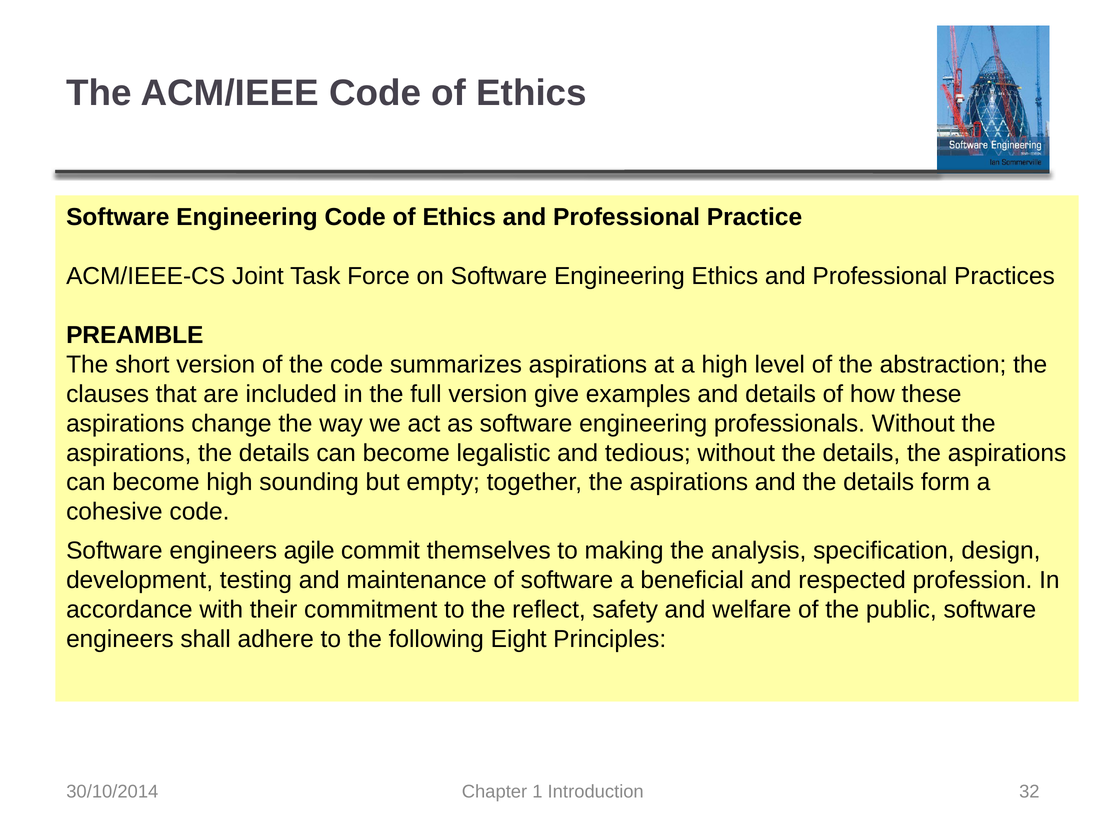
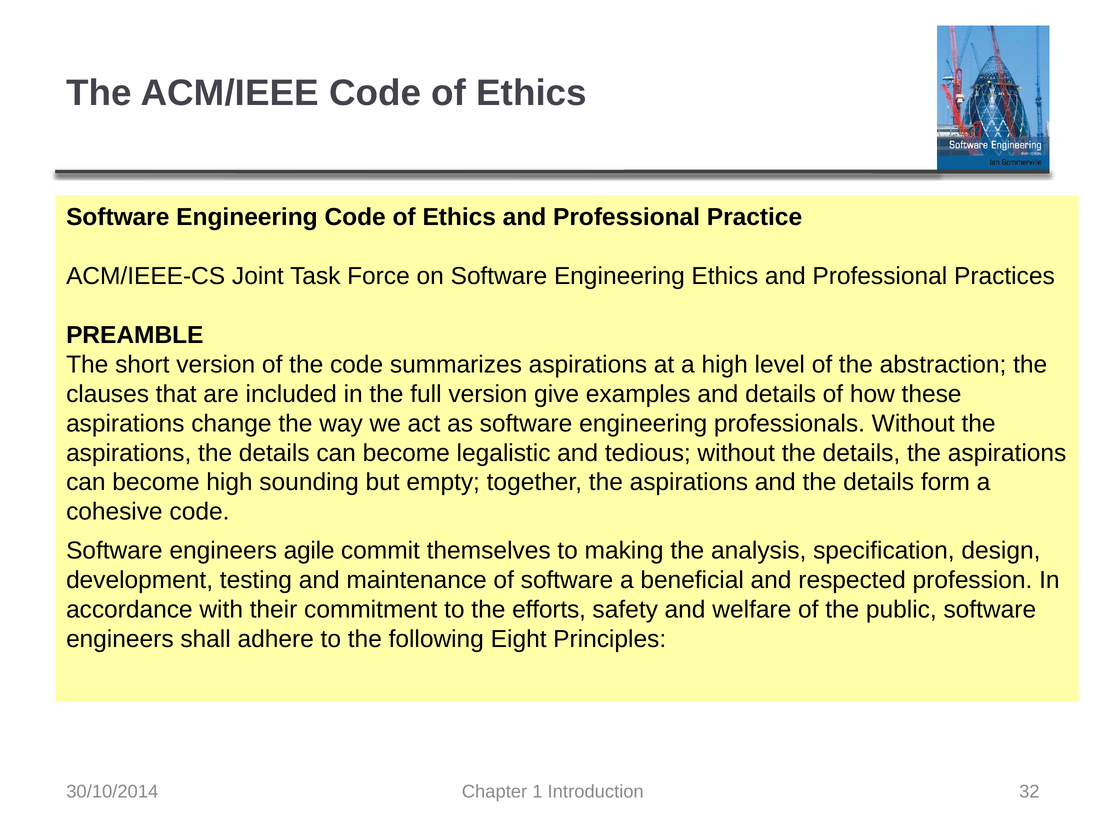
reflect: reflect -> efforts (549, 610)
